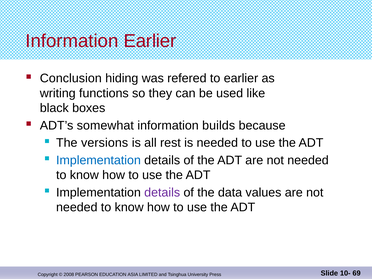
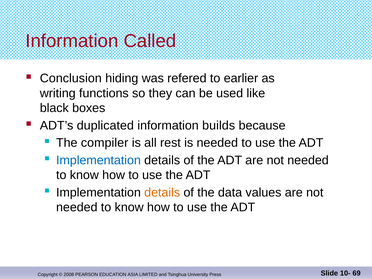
Information Earlier: Earlier -> Called (150, 41)
somewhat: somewhat -> duplicated (105, 125)
versions: versions -> compiler (105, 143)
details colour: purple -> orange (162, 192)
